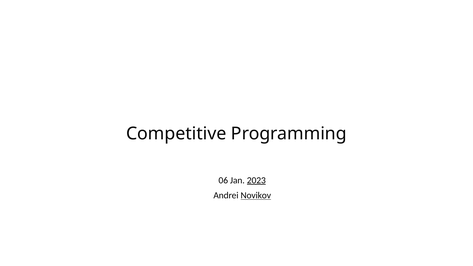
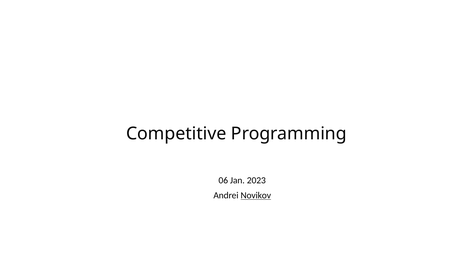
2023 underline: present -> none (256, 180)
